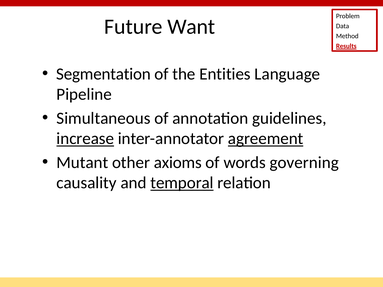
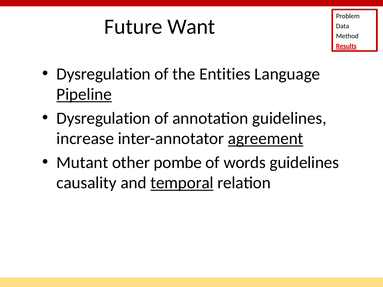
Segmentation: Segmentation -> Dysregulation (104, 74)
Pipeline underline: none -> present (84, 94)
Simultaneous: Simultaneous -> Dysregulation (104, 118)
increase underline: present -> none (85, 139)
axioms: axioms -> pombe (178, 163)
words governing: governing -> guidelines (304, 163)
